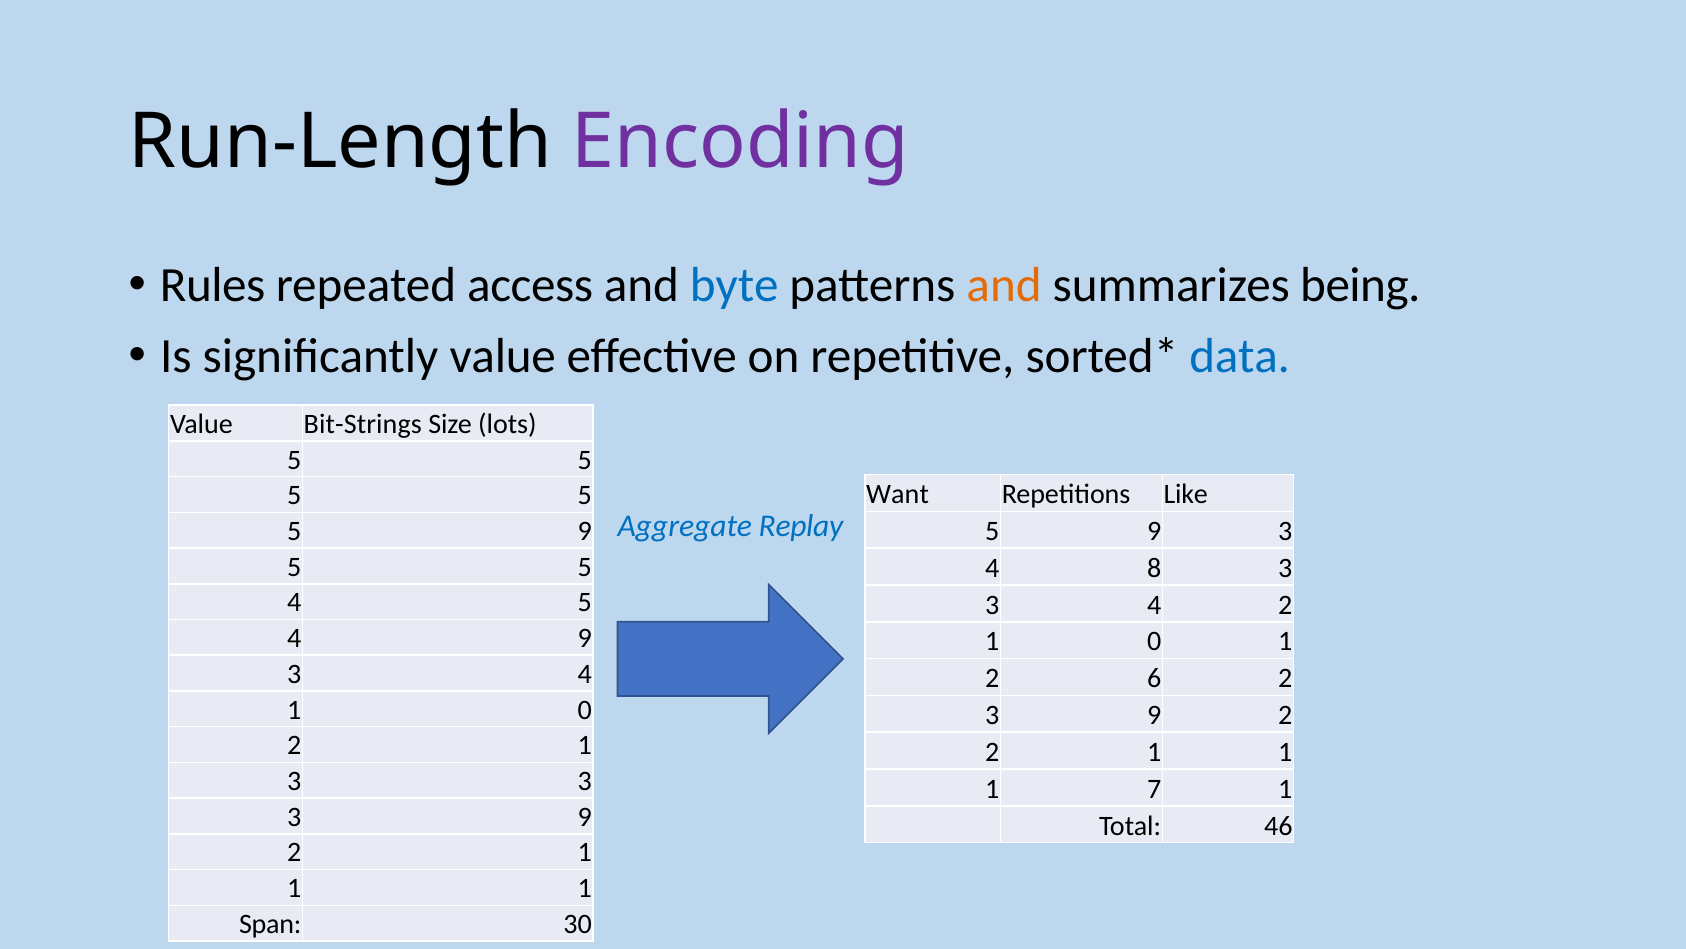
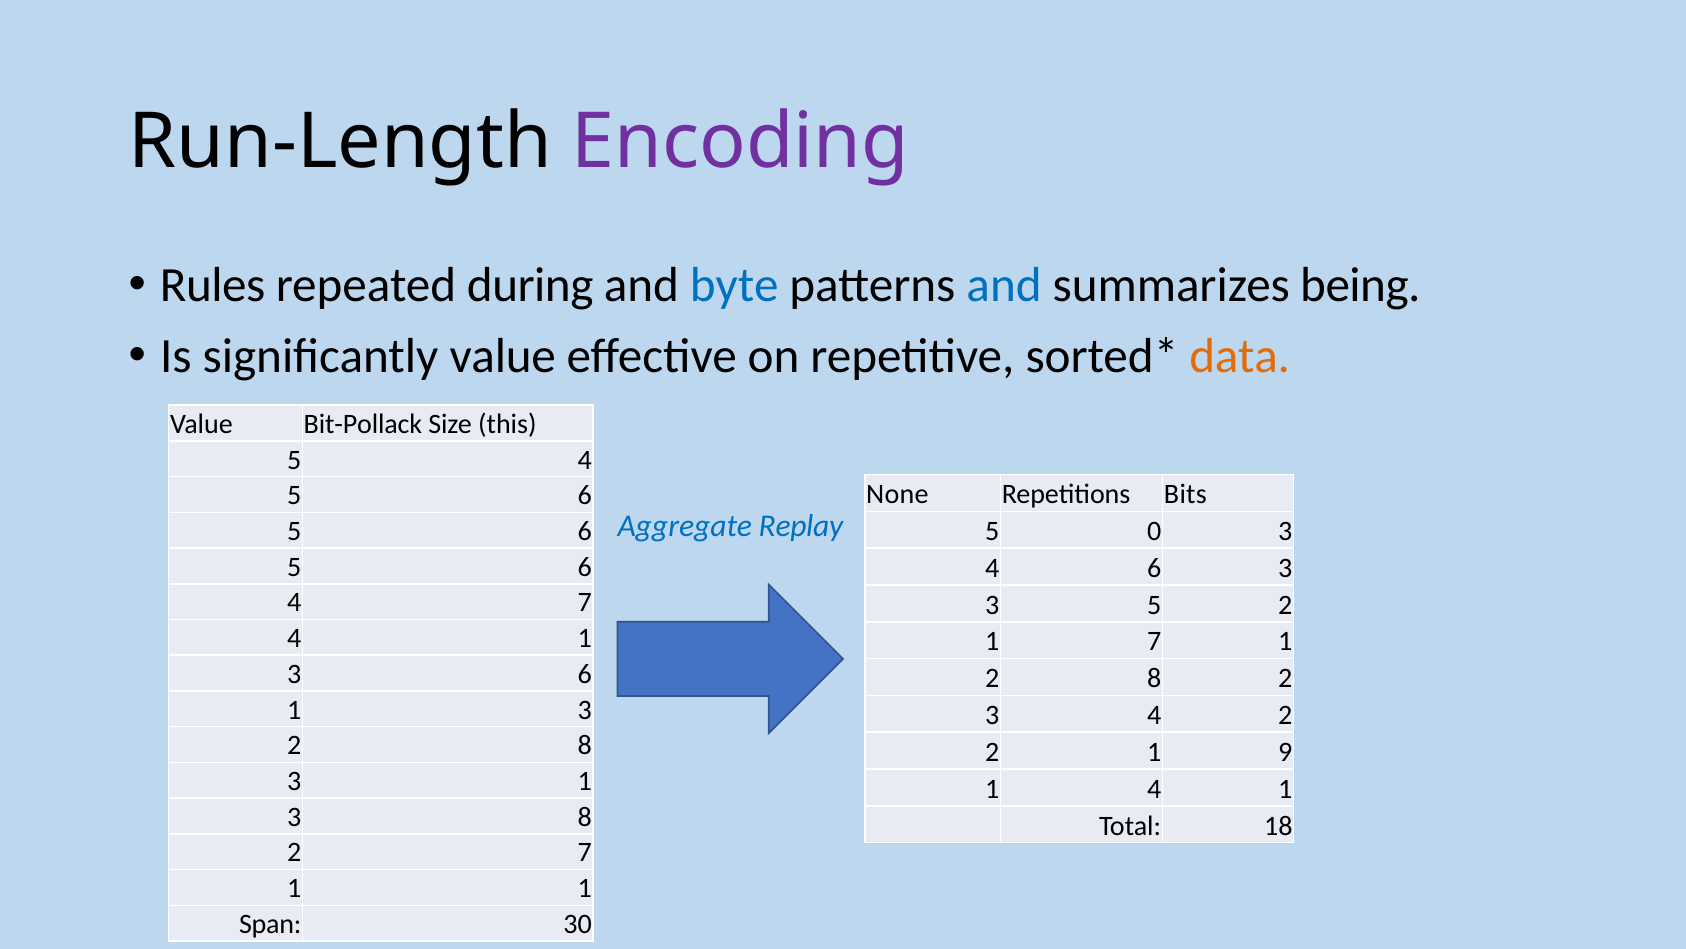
access: access -> during (530, 285)
and colour: orange -> blue (1004, 285)
data colour: blue -> orange (1240, 356)
Bit-Strings: Bit-Strings -> Bit-Pollack (363, 424)
lots: lots -> this (507, 424)
5: 5 -> 4 (585, 459)
Want: Want -> None (897, 494)
Like: Like -> Bits (1185, 494)
5: 5 -> 6 (585, 495)
9: 9 -> 6 (585, 531)
9: 9 -> 0 (1154, 531)
5: 5 -> 6 (585, 567)
4 8: 8 -> 6 (1154, 568)
4 5: 5 -> 7 (585, 602)
4: 4 -> 5 (1154, 605)
9: 9 -> 1 (585, 638)
0: 0 -> 7 (1154, 641)
4: 4 -> 6 (585, 674)
6: 6 -> 8 (1154, 678)
0: 0 -> 3 (585, 709)
9: 9 -> 4 (1154, 715)
1: 1 -> 8 (585, 745)
1: 1 -> 9 (1285, 752)
3: 3 -> 1 (585, 781)
1 7: 7 -> 4 (1154, 788)
9: 9 -> 8 (585, 816)
46: 46 -> 18 (1278, 825)
1: 1 -> 7 (585, 852)
